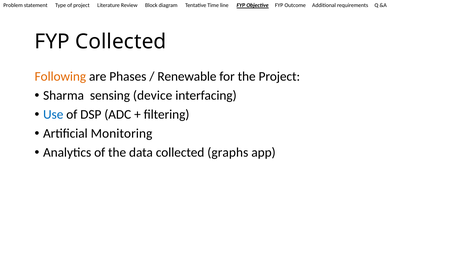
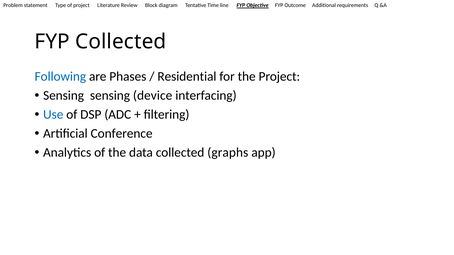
Following colour: orange -> blue (60, 77)
Renewable: Renewable -> Residential (187, 77)
Sharma: Sharma -> Sensing (64, 96)
Monitoring: Monitoring -> Conference (122, 134)
